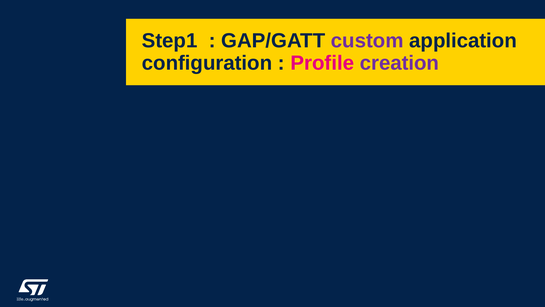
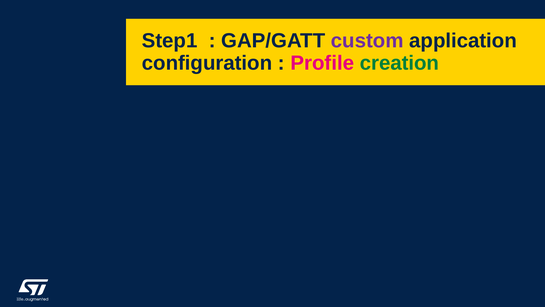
creation colour: purple -> green (399, 63)
